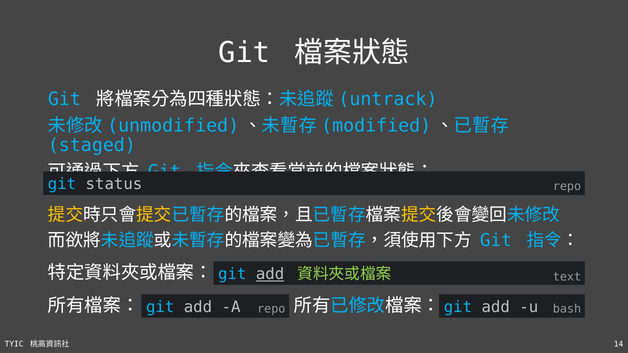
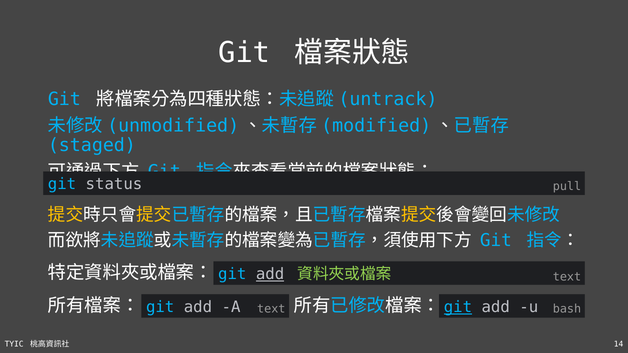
status repo: repo -> pull (567, 186)
git underline: none -> present (458, 307)
A repo: repo -> text (271, 309)
